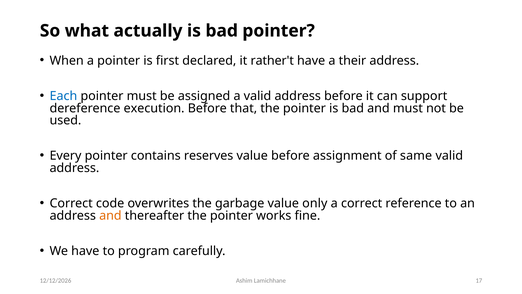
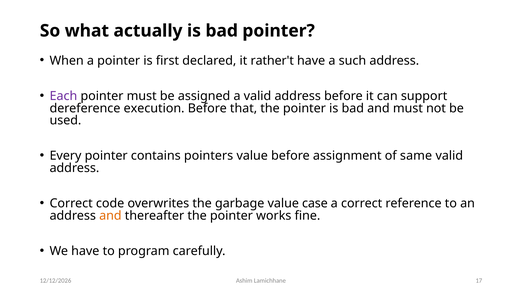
their: their -> such (352, 61)
Each colour: blue -> purple (63, 96)
reserves: reserves -> pointers (209, 156)
only: only -> case (315, 203)
